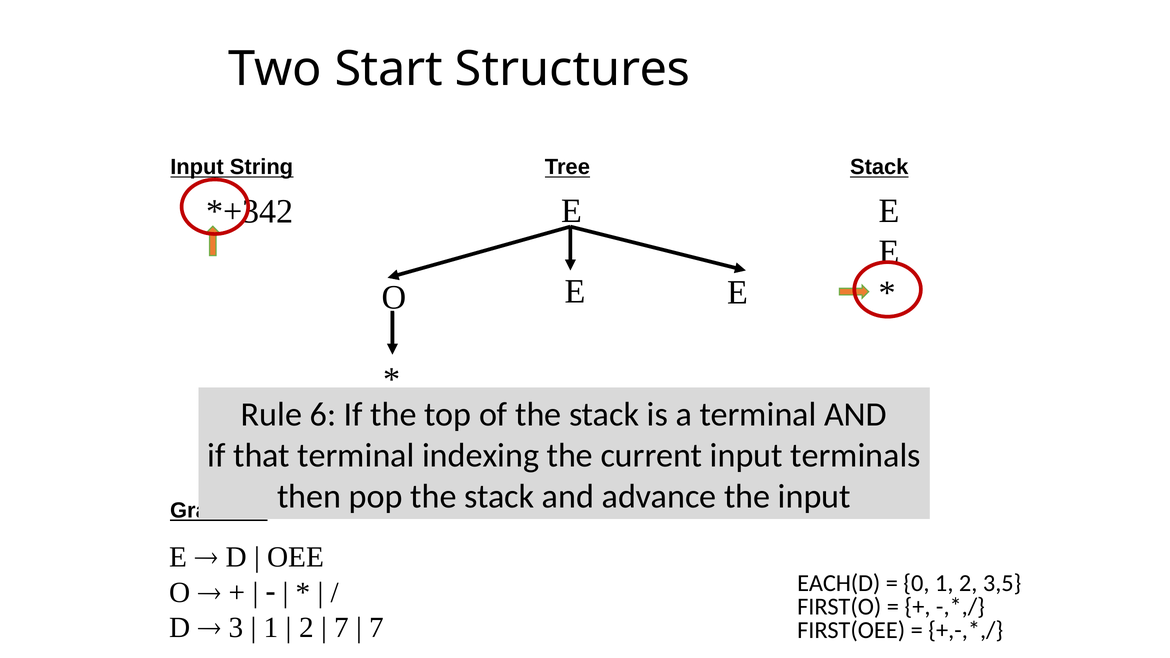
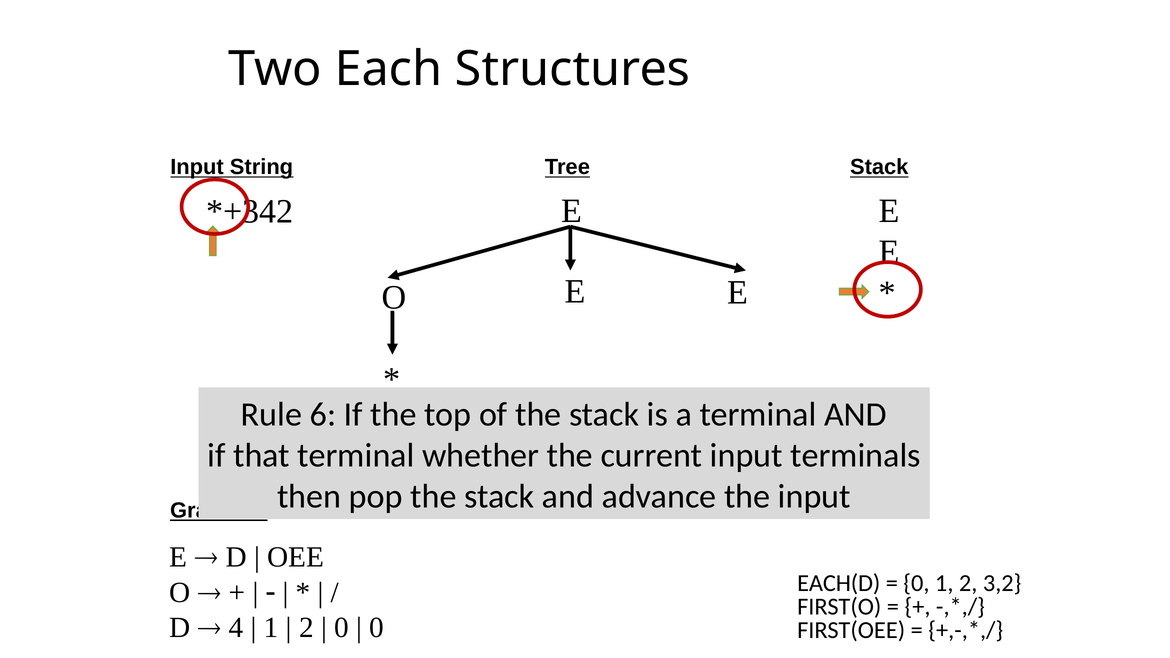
Start: Start -> Each (388, 69)
indexing: indexing -> whether (481, 456)
3,5: 3,5 -> 3,2 (1002, 583)
3: 3 -> 4 (236, 628)
7: 7 -> 0 (342, 628)
7: 7 -> 0 (377, 628)
